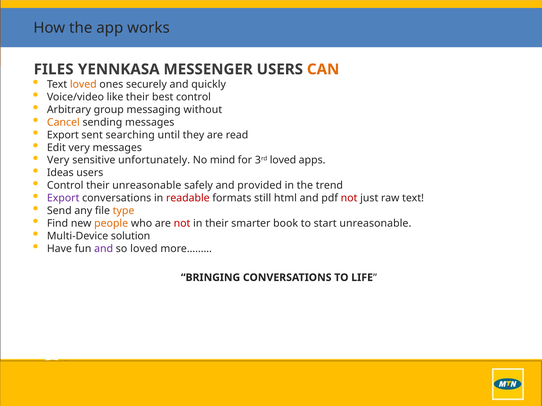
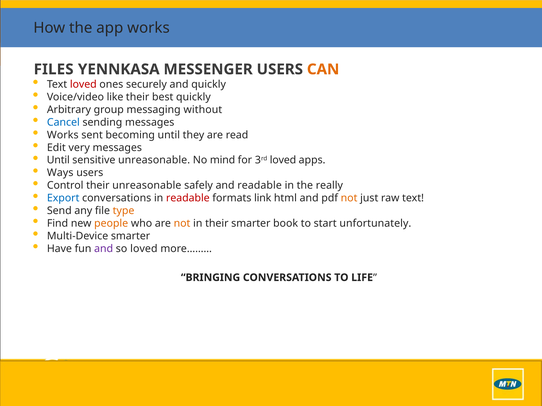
loved colour: orange -> red (83, 84)
best control: control -> quickly (193, 97)
Cancel colour: orange -> blue (63, 122)
Export: Export -> Works (63, 135)
searching: searching -> becoming (130, 135)
Very: Very -> Until (58, 160)
sensitive unfortunately: unfortunately -> unreasonable (154, 160)
Ideas: Ideas -> Ways (60, 173)
and provided: provided -> readable (260, 186)
trend: trend -> really (329, 186)
Export colour: purple -> blue (63, 198)
still: still -> link (263, 198)
not colour: red -> orange (349, 198)
not colour: red -> orange (182, 224)
start unreasonable: unreasonable -> unfortunately (375, 224)
Multi-Device solution: solution -> smarter (131, 236)
